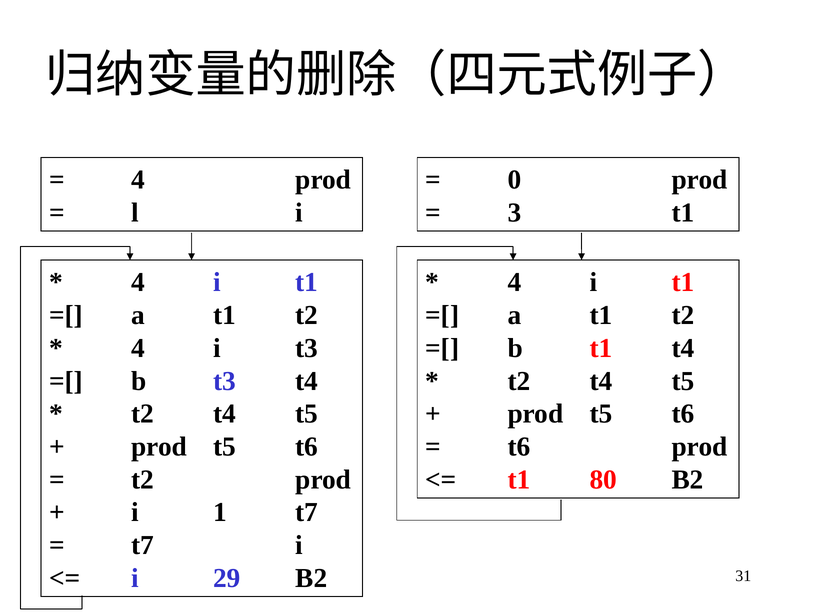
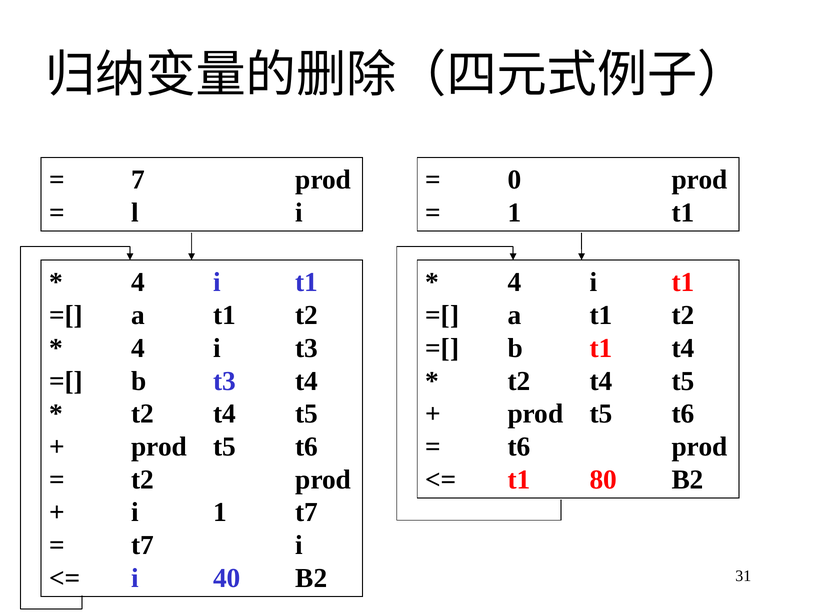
4: 4 -> 7 (138, 180)
3: 3 -> 1 (514, 213)
29: 29 -> 40 (227, 578)
